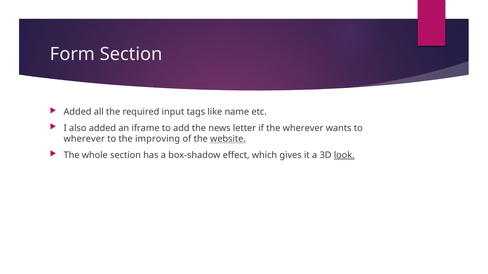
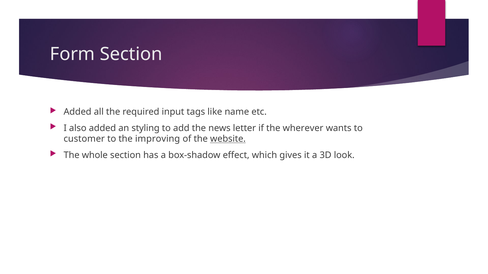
iframe: iframe -> styling (146, 128)
wherever: wherever -> customer (84, 139)
look underline: present -> none (344, 155)
